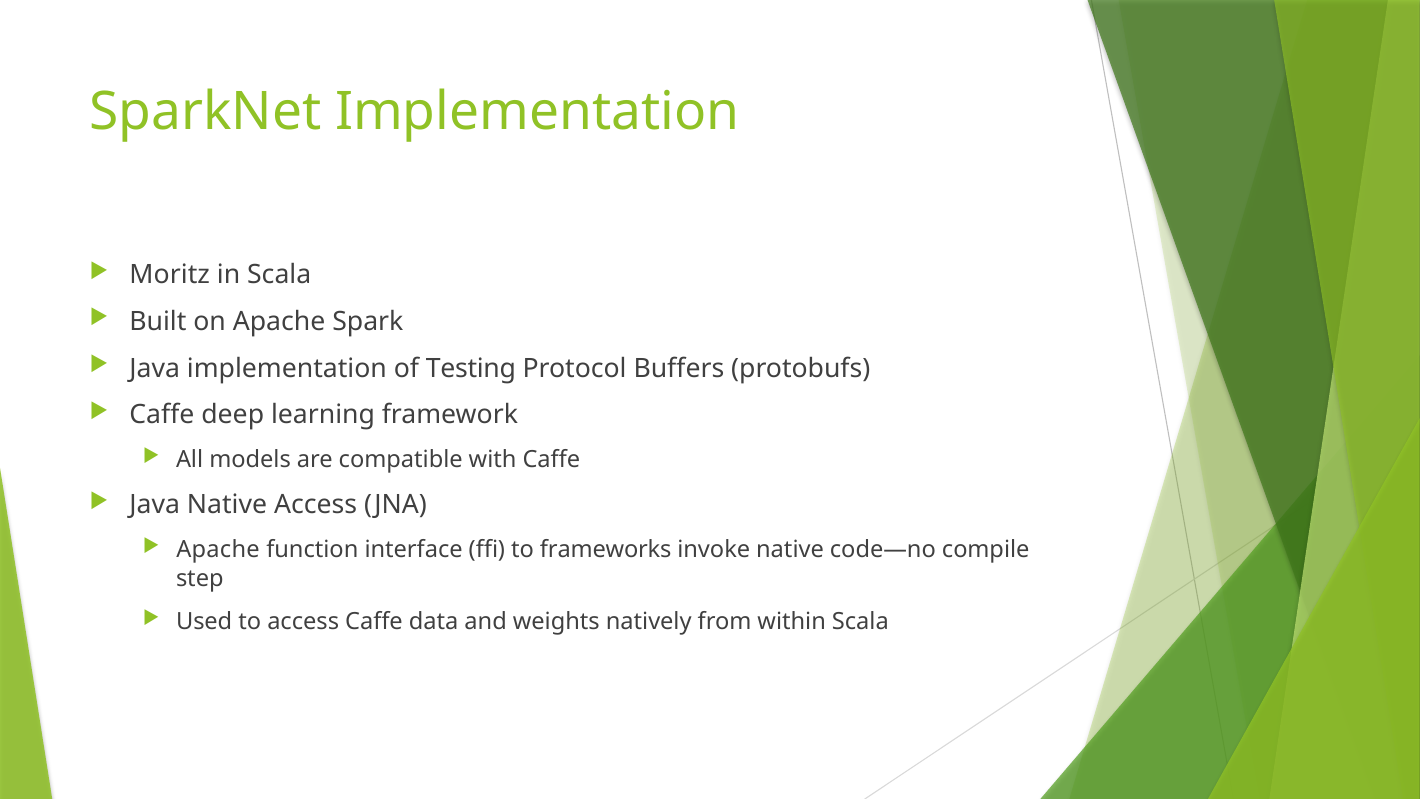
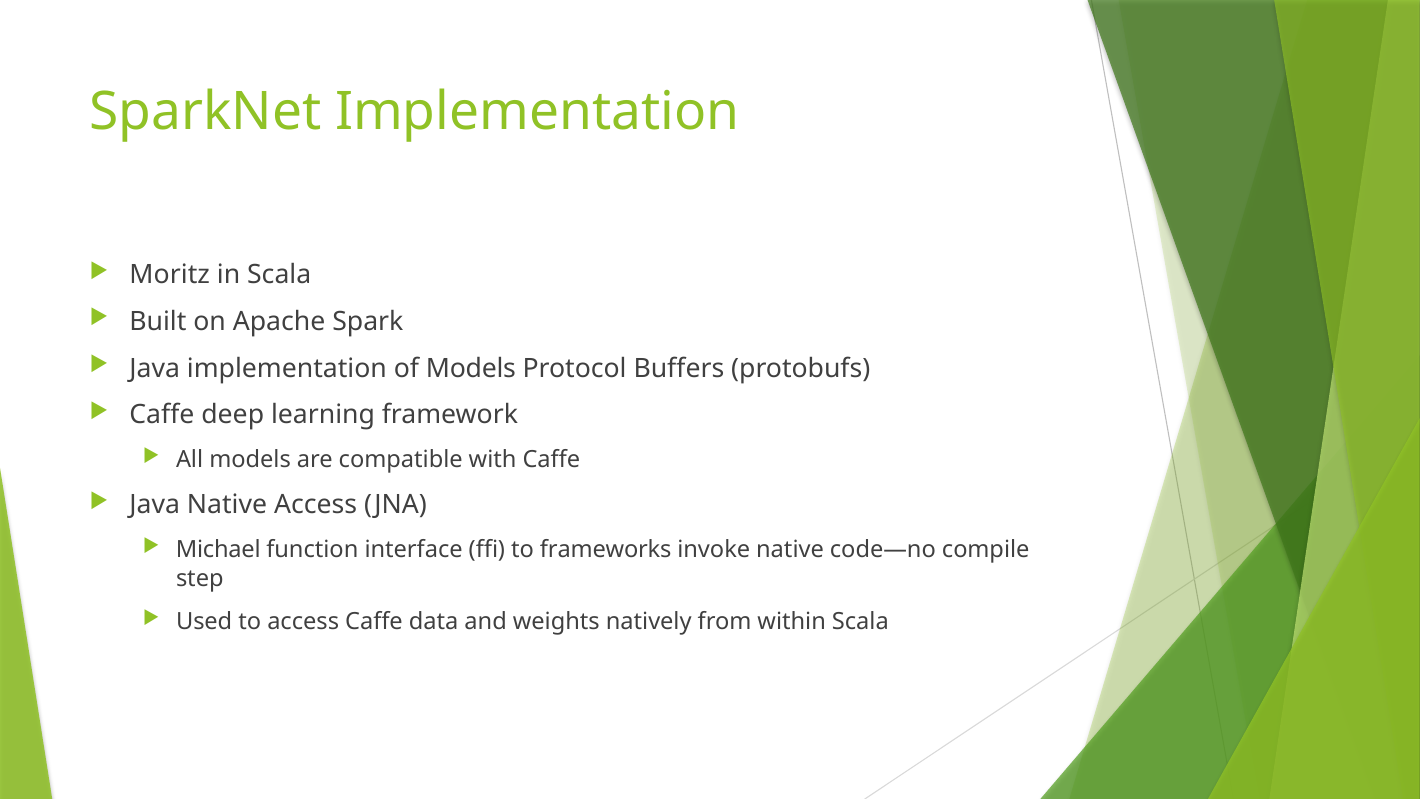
of Testing: Testing -> Models (471, 368)
Apache: Apache -> Michael (218, 550)
